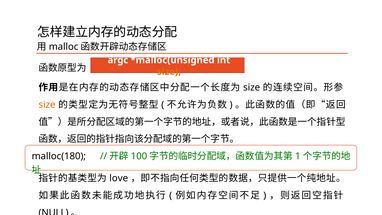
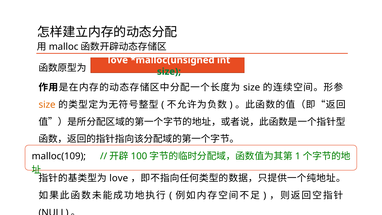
argc: argc -> love (118, 60)
size colour: orange -> green (169, 72)
malloc(180: malloc(180 -> malloc(109 (59, 156)
